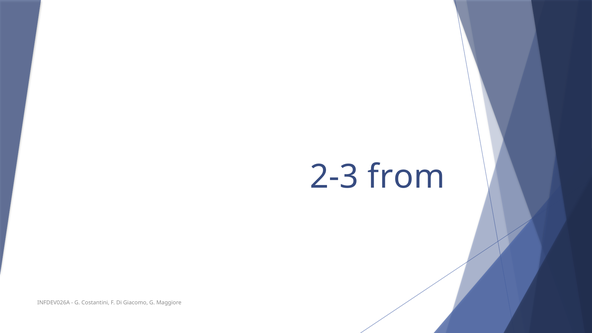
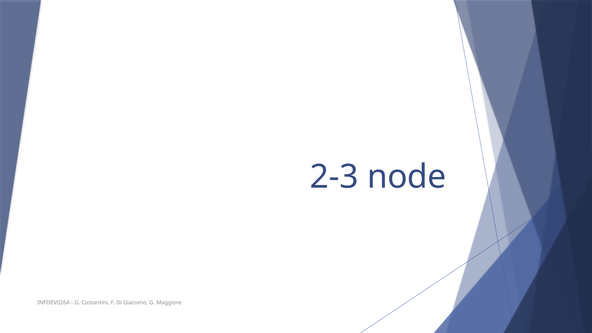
from: from -> node (407, 177)
